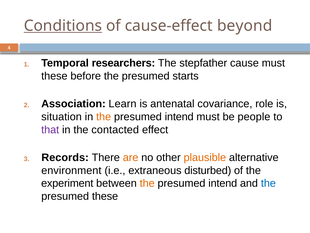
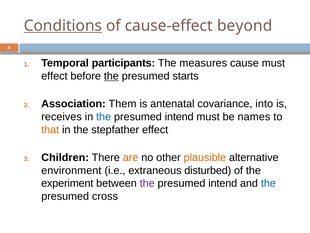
researchers: researchers -> participants (123, 63)
stepfather: stepfather -> measures (203, 63)
these: these -> effect (54, 76)
the underline: none -> present (111, 76)
Learn: Learn -> Them (123, 104)
role: role -> into (264, 104)
situation: situation -> receives (62, 117)
the colour: orange -> blue (104, 117)
people: people -> names (254, 117)
that colour: purple -> orange (50, 129)
contacted: contacted -> stepfather (115, 129)
Records: Records -> Children (65, 157)
the colour: orange -> purple (147, 183)
presumed these: these -> cross (105, 196)
